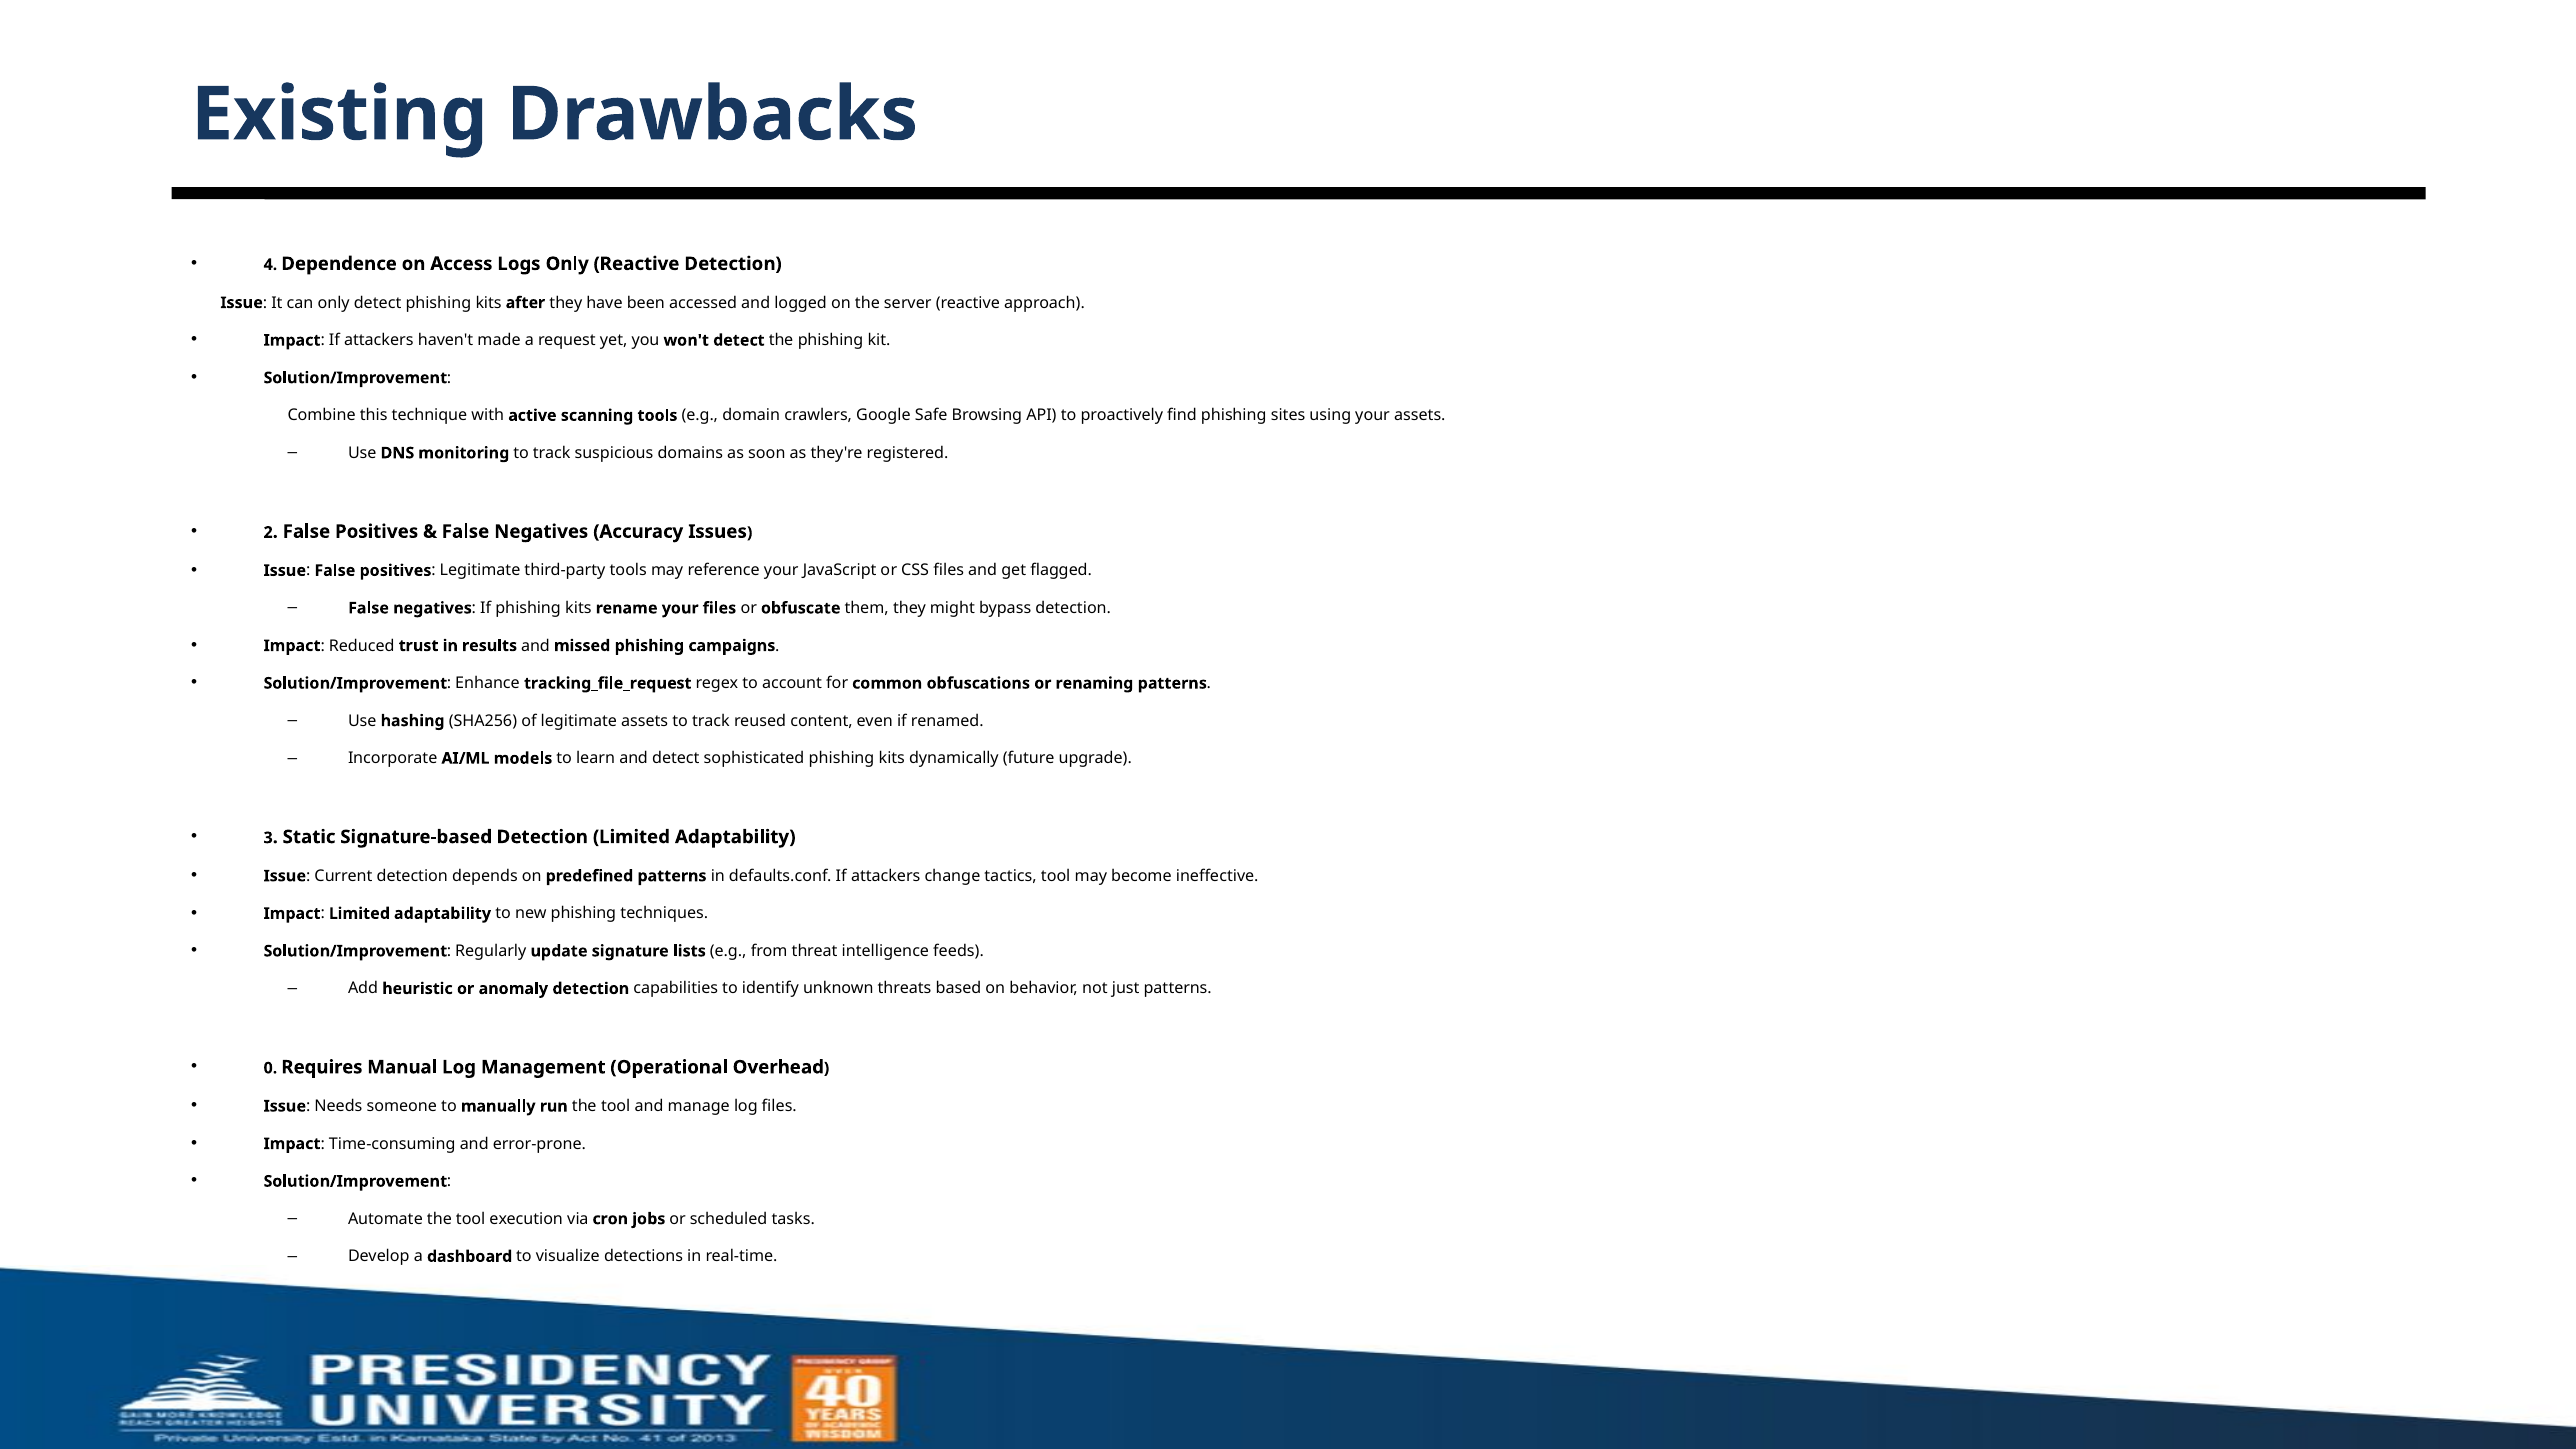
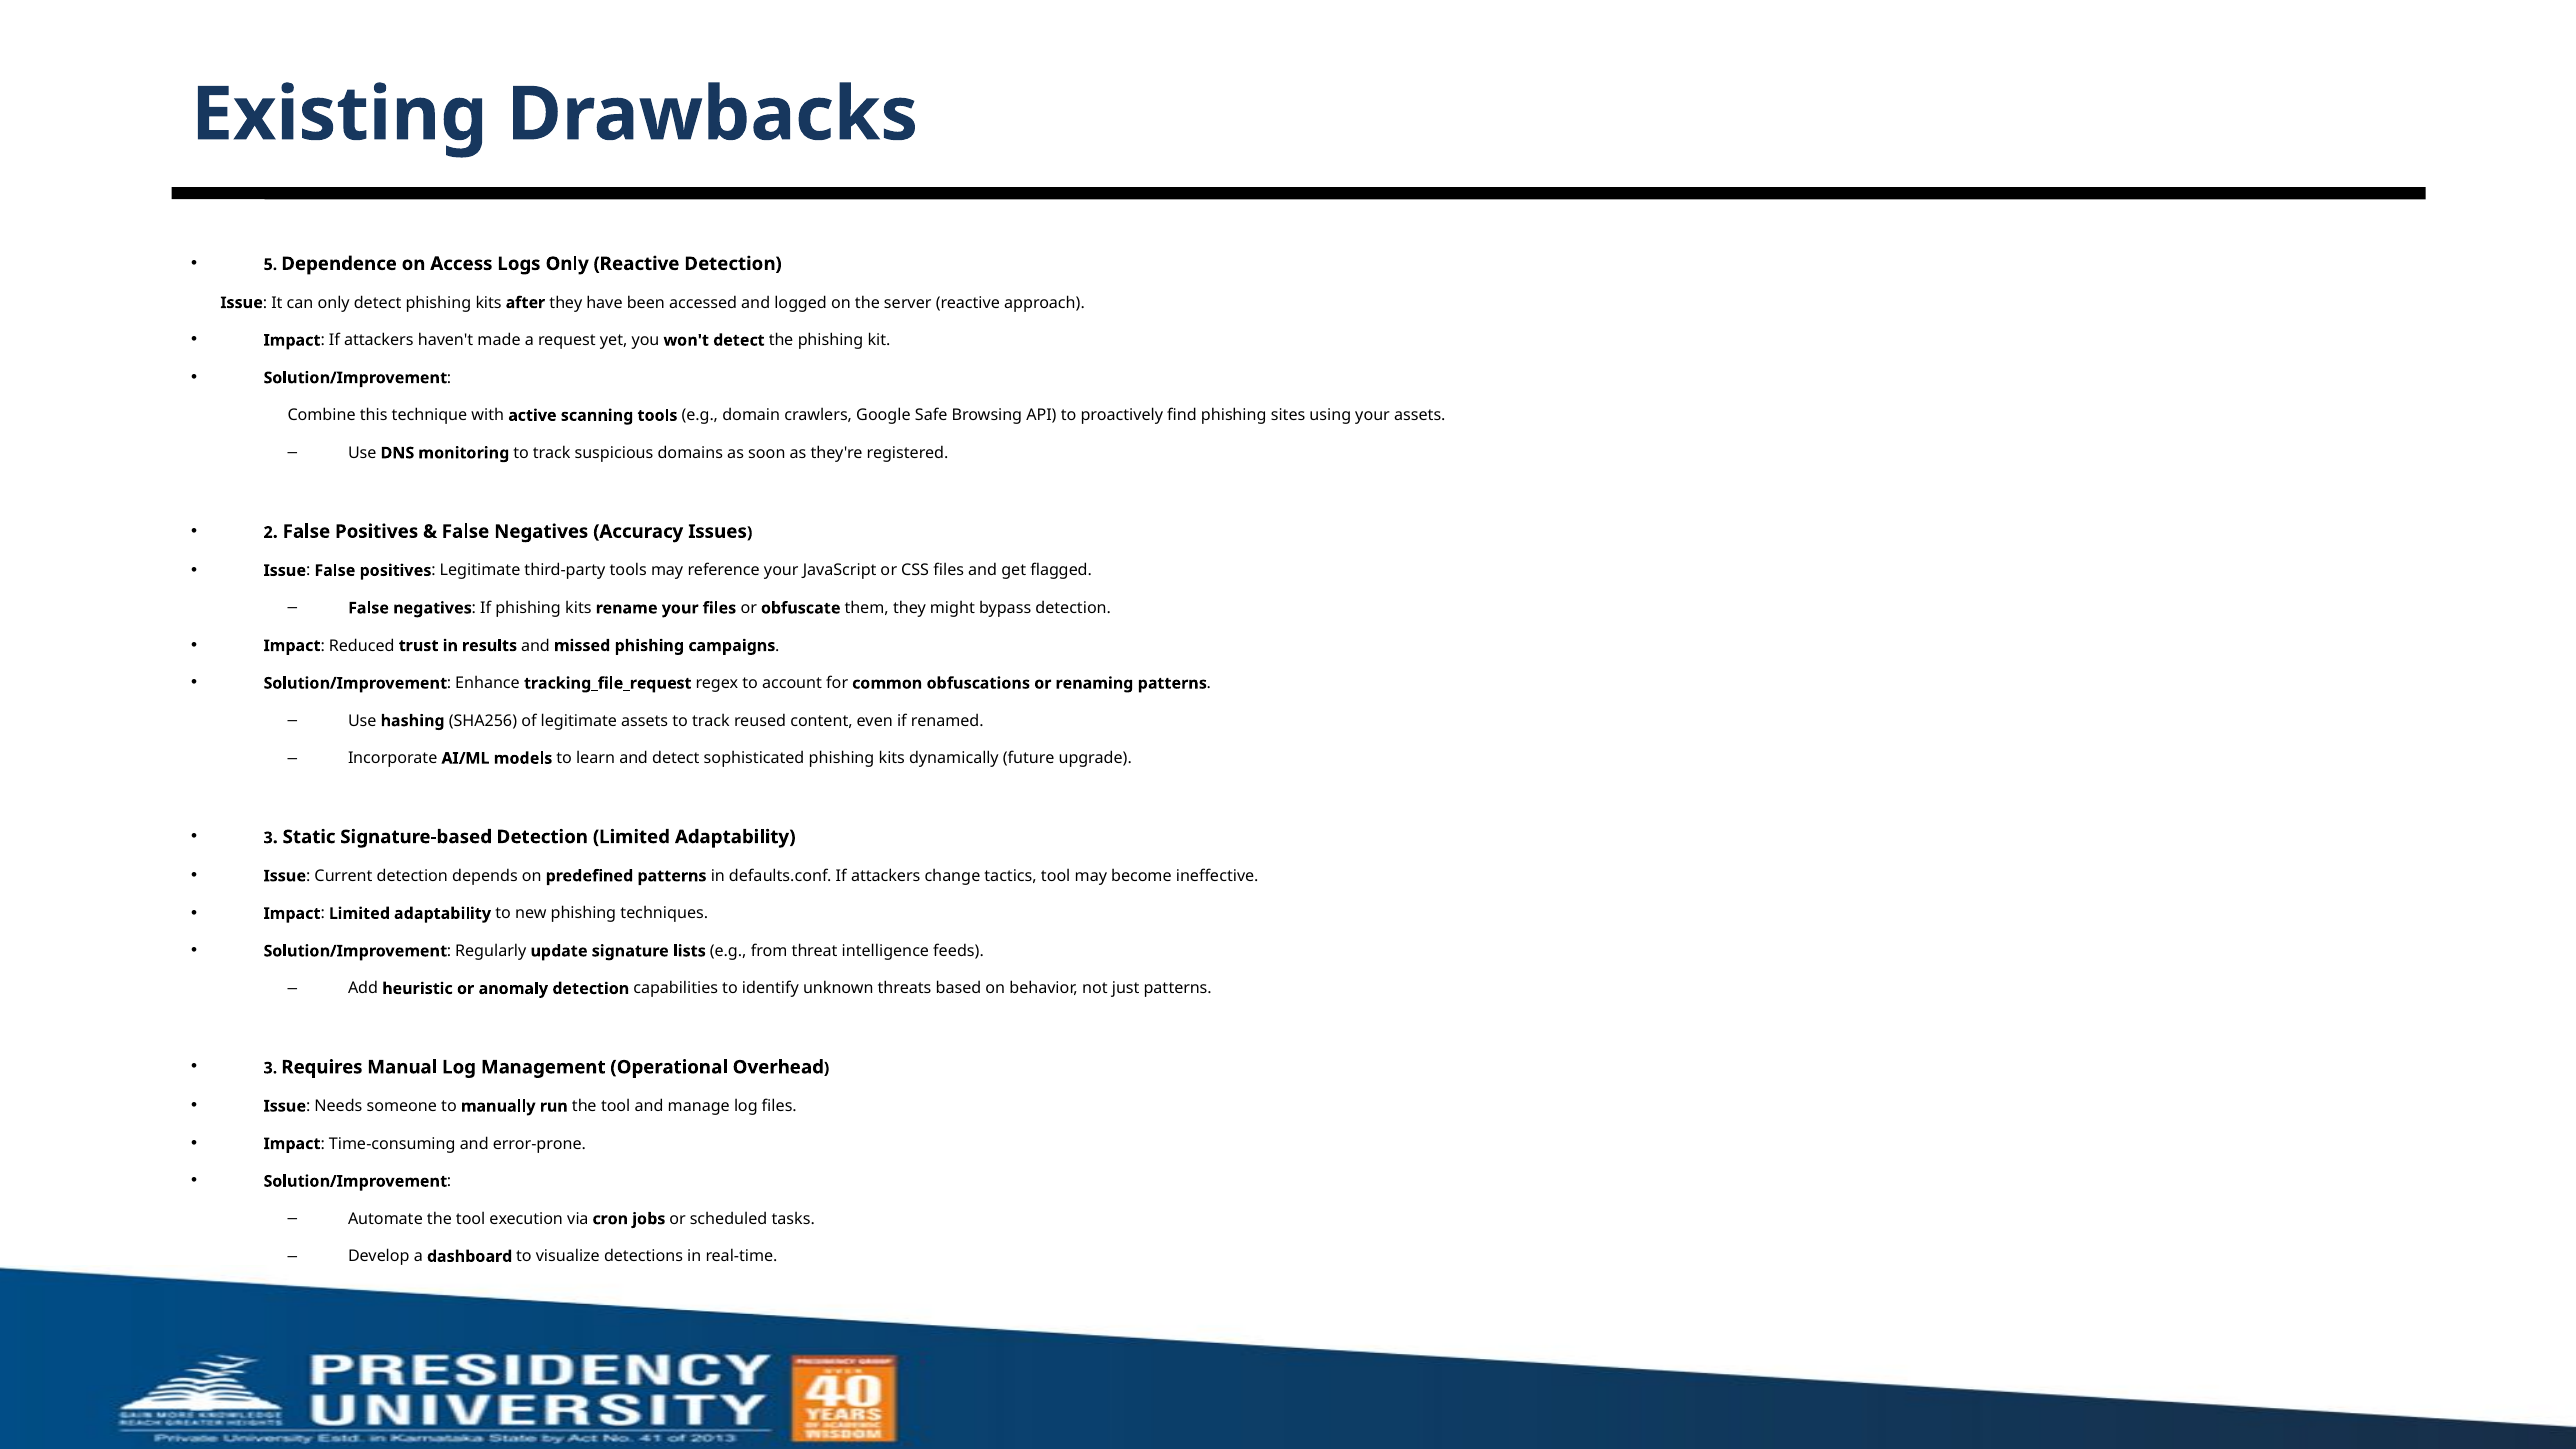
4: 4 -> 5 (270, 265)
0: 0 -> 3 (270, 1068)
